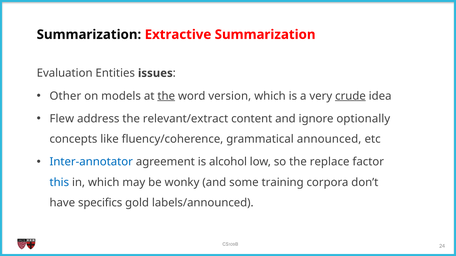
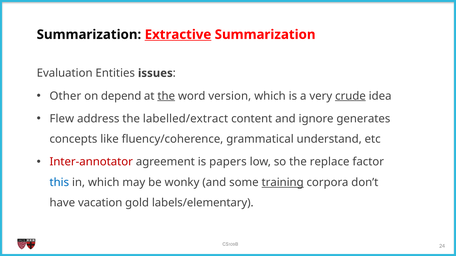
Extractive underline: none -> present (178, 35)
models: models -> depend (121, 96)
relevant/extract: relevant/extract -> labelled/extract (186, 119)
optionally: optionally -> generates (363, 119)
announced: announced -> understand (329, 139)
Inter-annotator colour: blue -> red (91, 162)
alcohol: alcohol -> papers (228, 162)
training underline: none -> present (283, 183)
specifics: specifics -> vacation (100, 203)
labels/announced: labels/announced -> labels/elementary (203, 203)
